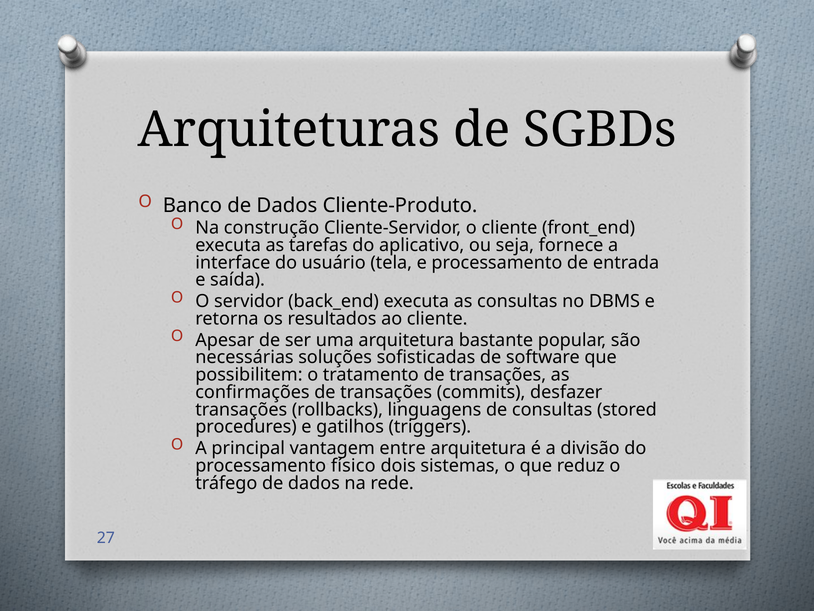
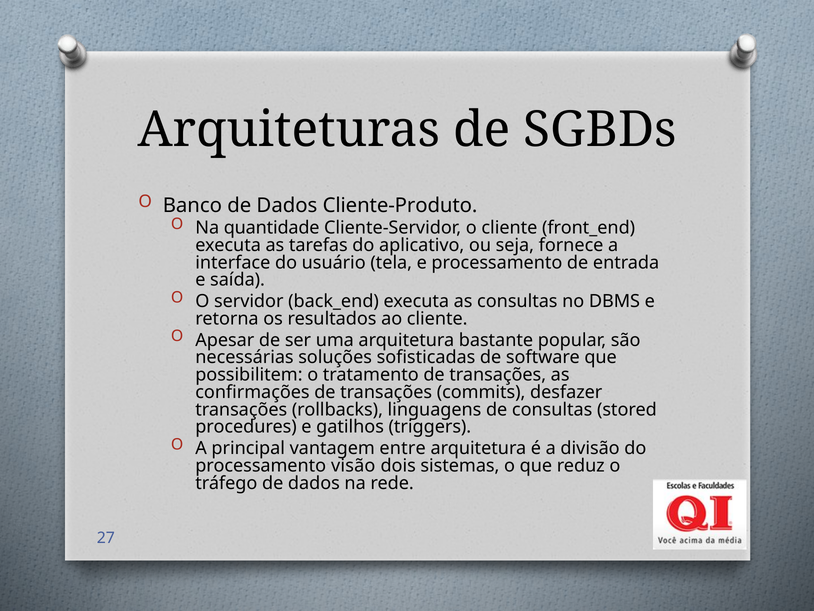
construção: construção -> quantidade (272, 228)
físico: físico -> visão (353, 465)
